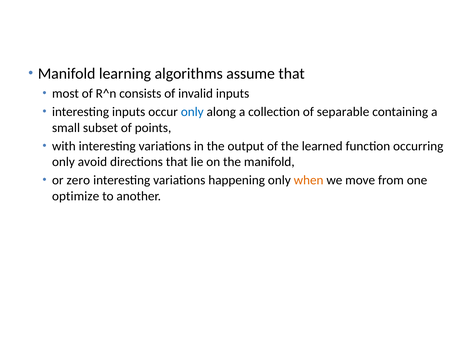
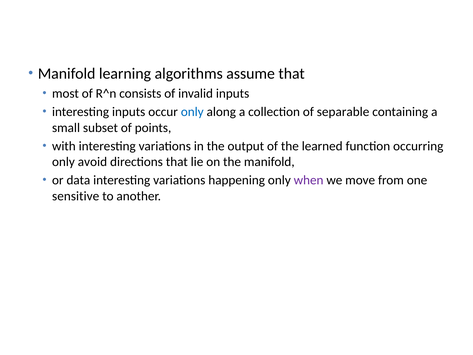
zero: zero -> data (78, 180)
when colour: orange -> purple (309, 180)
optimize: optimize -> sensitive (76, 196)
